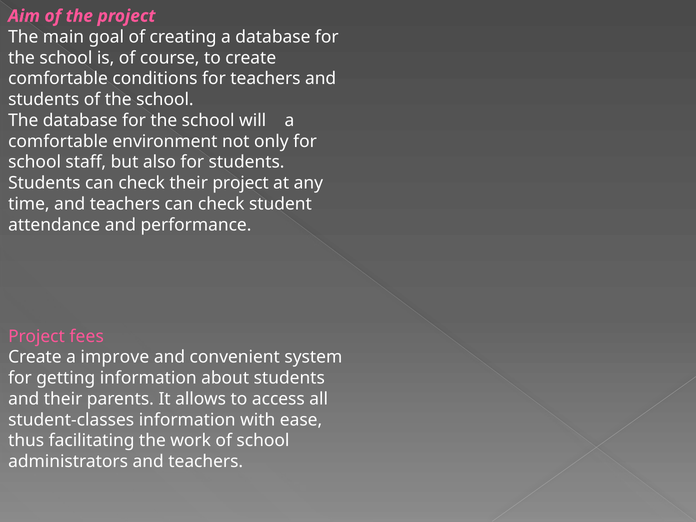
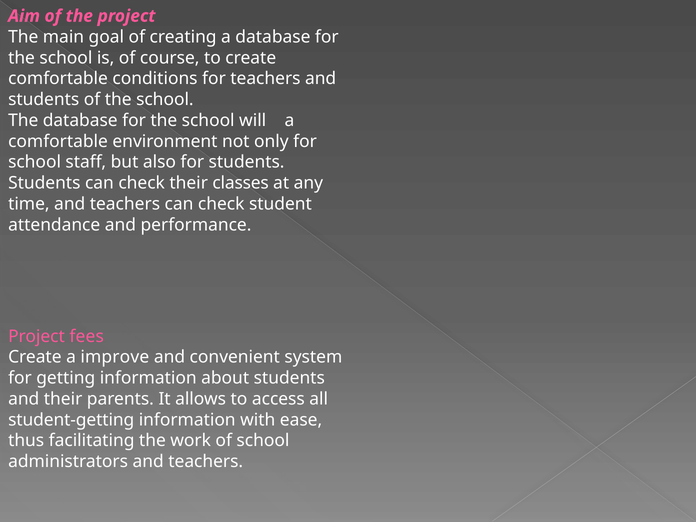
their project: project -> classes (241, 183)
student-classes: student-classes -> student-getting (71, 420)
